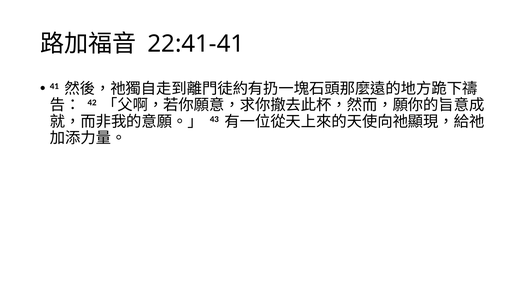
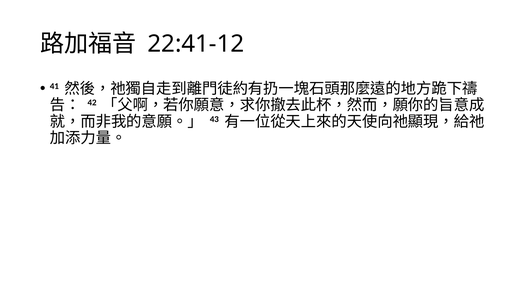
22:41-41: 22:41-41 -> 22:41-12 (196, 44)
